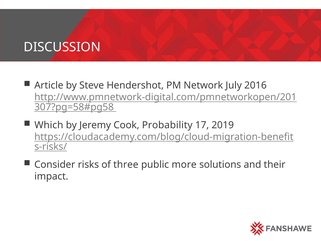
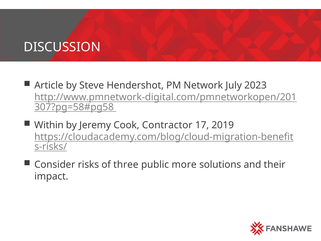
2016: 2016 -> 2023 (255, 85)
Which: Which -> Within (49, 125)
Probability: Probability -> Contractor (167, 125)
